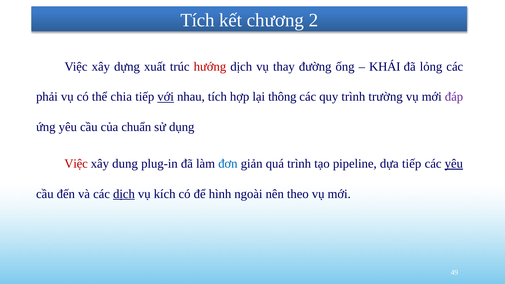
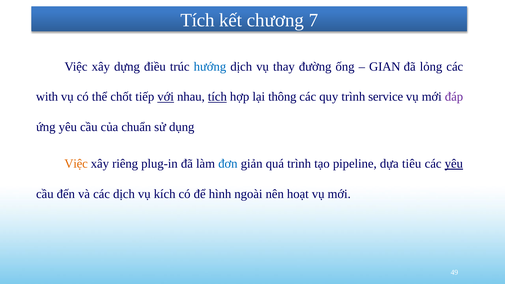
2: 2 -> 7 (314, 20)
xuất: xuất -> điều (155, 67)
hướng colour: red -> blue (210, 67)
KHÁI: KHÁI -> GIAN (385, 67)
phải: phải -> with (47, 97)
chia: chia -> chốt (121, 97)
tích underline: none -> present (217, 97)
trường: trường -> service (386, 97)
Việc colour: red -> orange (76, 164)
dung: dung -> riêng (125, 164)
dựa tiếp: tiếp -> tiêu (412, 164)
dịch underline: present -> none (124, 194)
theo: theo -> hoạt (298, 194)
